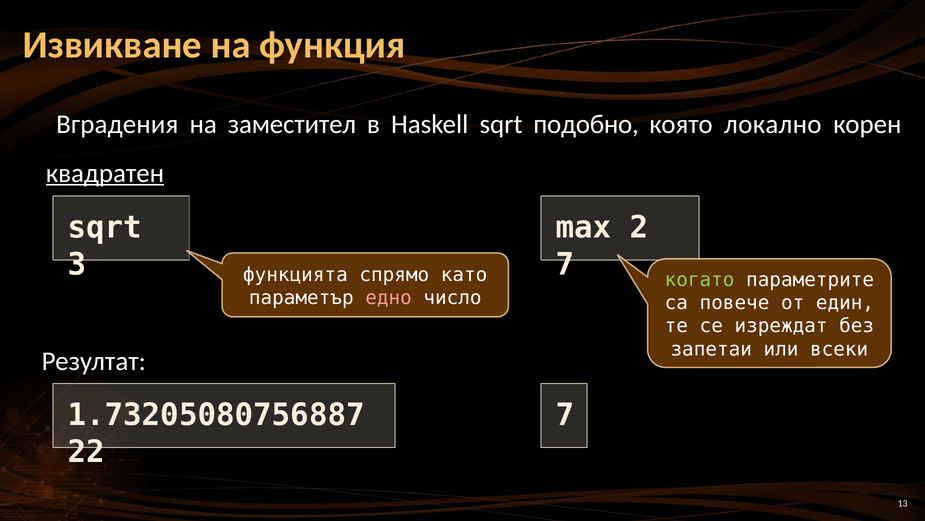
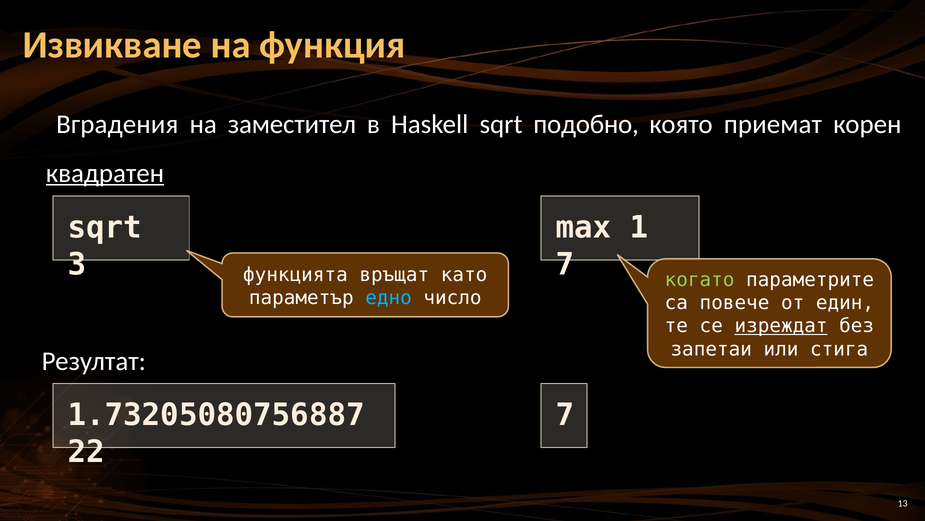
локално: локално -> приемат (773, 124)
2: 2 -> 1 (639, 227)
спрямо: спрямо -> връщат (394, 274)
едно colour: pink -> light blue (389, 297)
изреждат underline: none -> present (781, 326)
всеки: всеки -> стига (839, 349)
